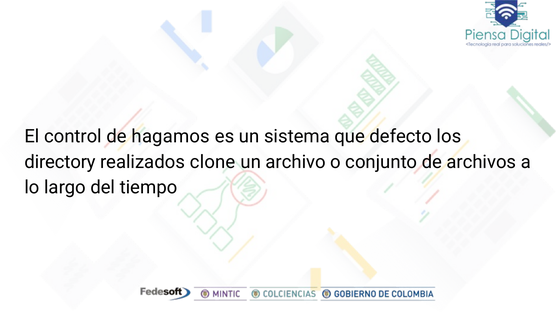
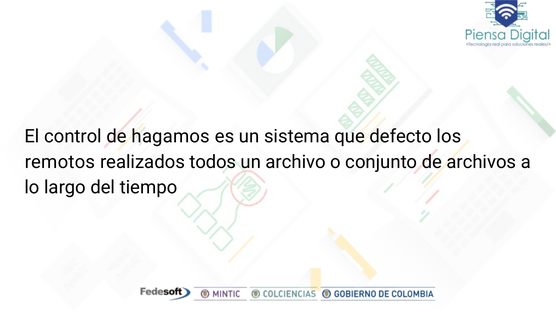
directory: directory -> remotos (60, 162)
clone: clone -> todos (213, 162)
